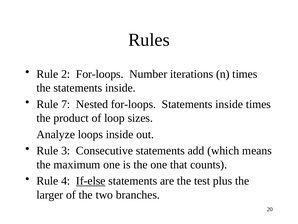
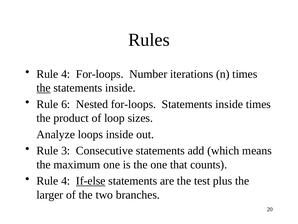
2: 2 -> 4 (66, 74)
the underline: none -> present (44, 88)
7: 7 -> 6 (66, 104)
